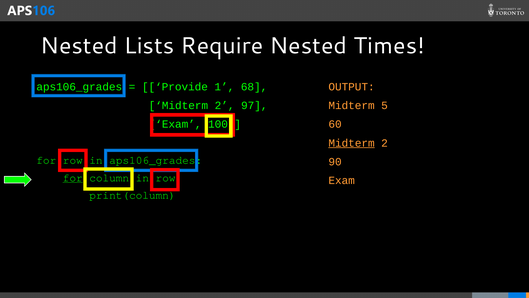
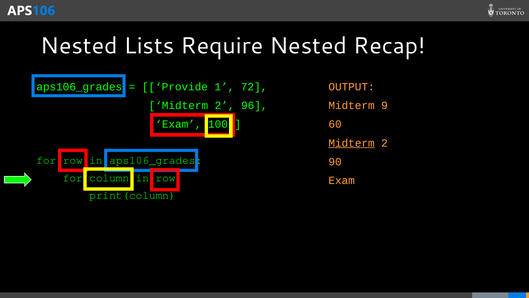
Times: Times -> Recap (389, 46)
68: 68 -> 72 (254, 87)
97: 97 -> 96 (254, 105)
5: 5 -> 9 (385, 105)
for underline: present -> none (73, 177)
